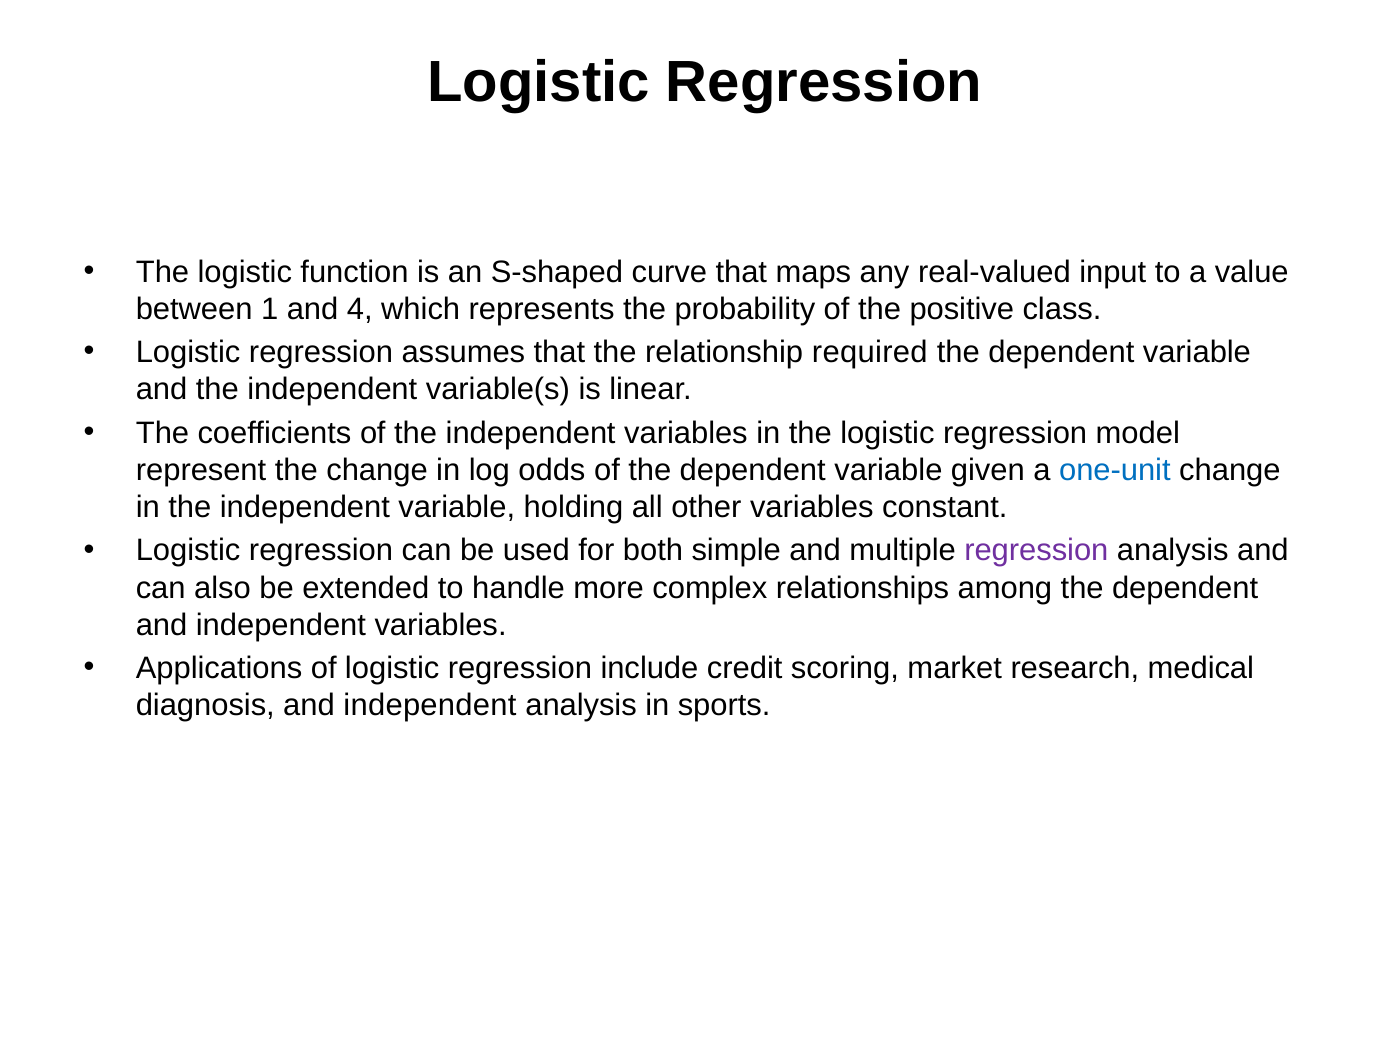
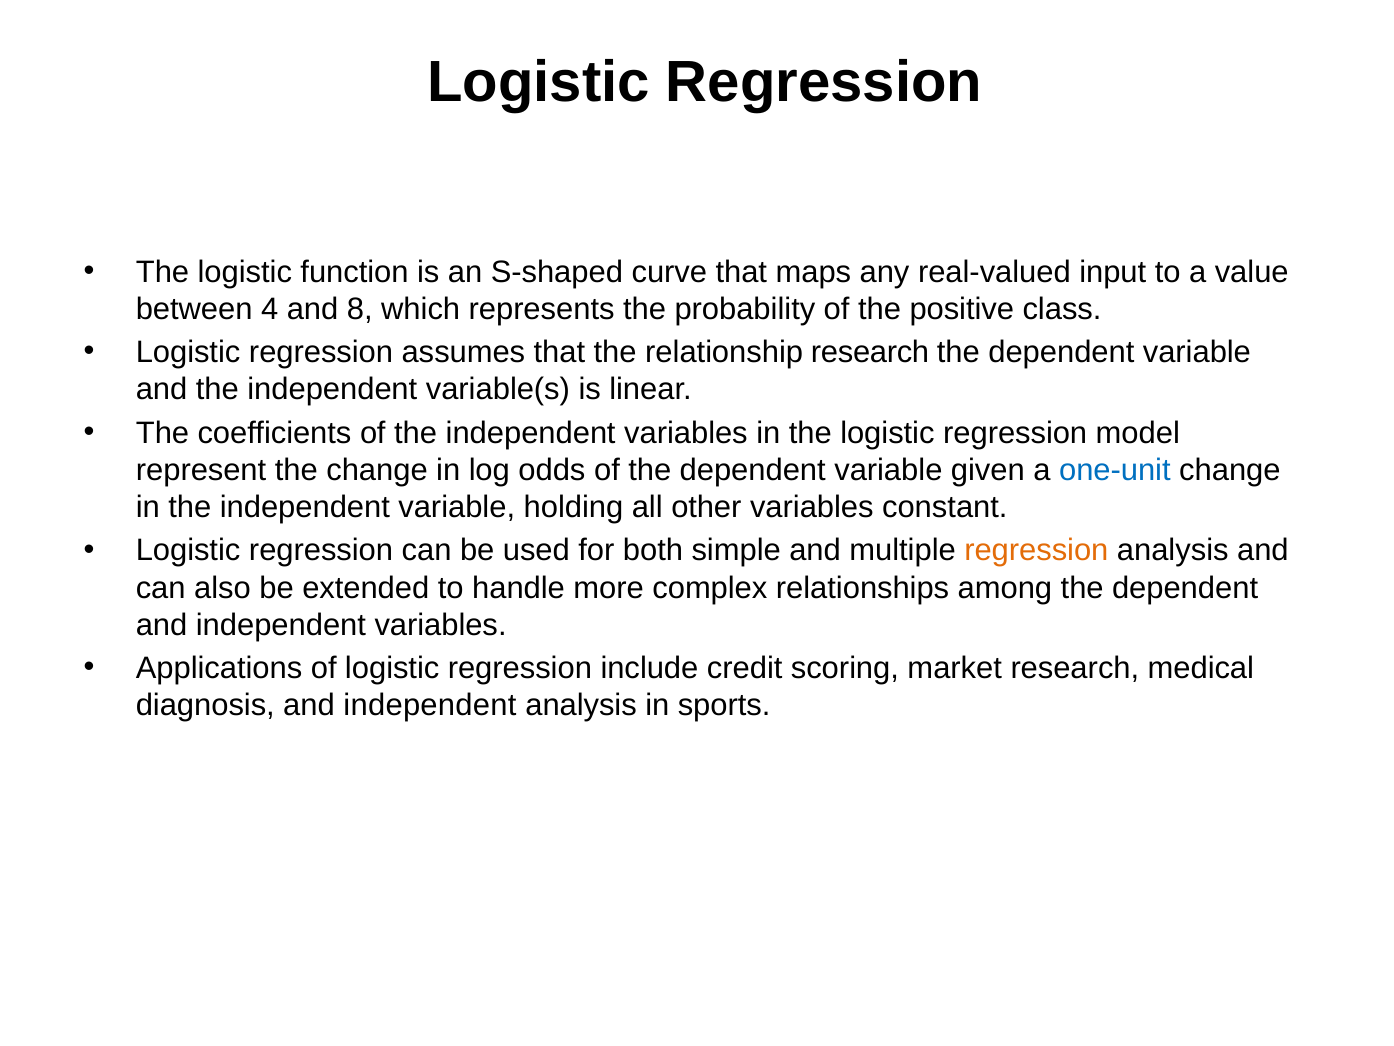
1: 1 -> 4 (270, 309)
4: 4 -> 8 (360, 309)
relationship required: required -> research (870, 352)
regression colour: purple -> orange (1036, 550)
